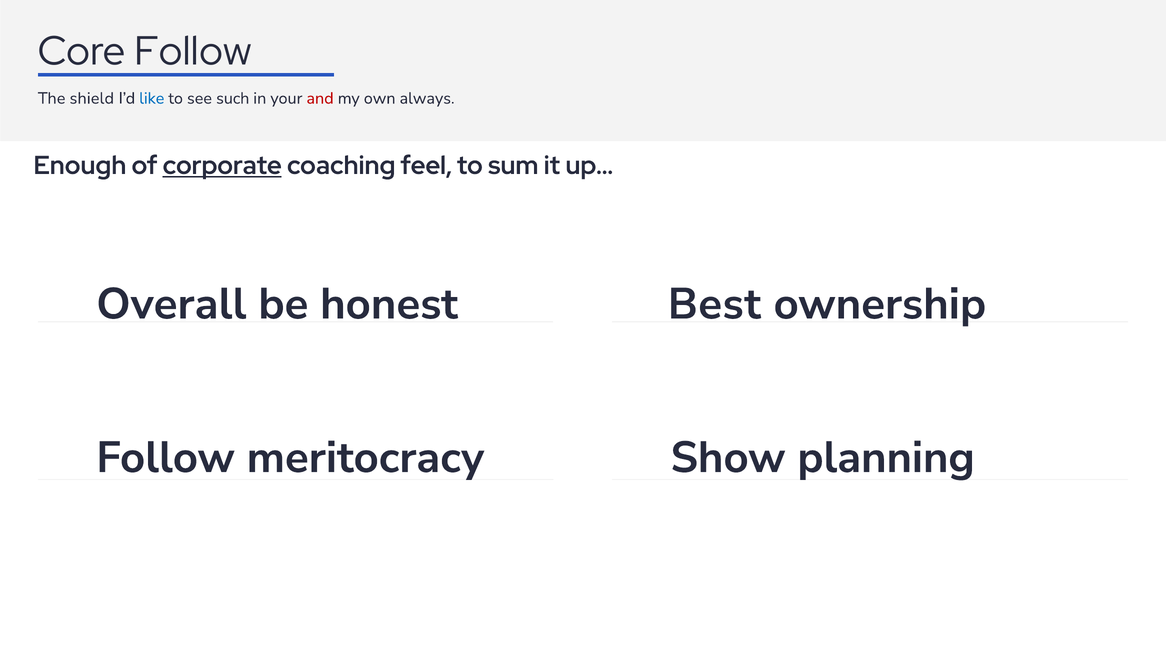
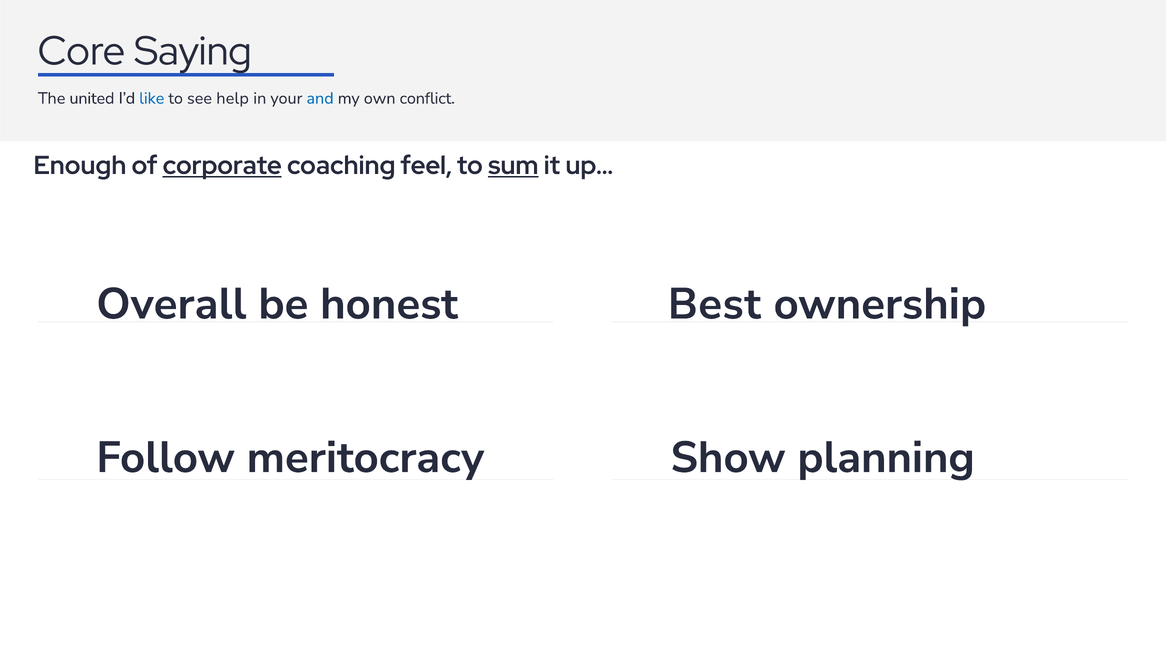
Core Follow: Follow -> Saying (193, 52)
shield: shield -> united (92, 98)
such: such -> help (233, 98)
and colour: red -> blue (320, 98)
always: always -> conflict (427, 98)
sum underline: none -> present (513, 165)
